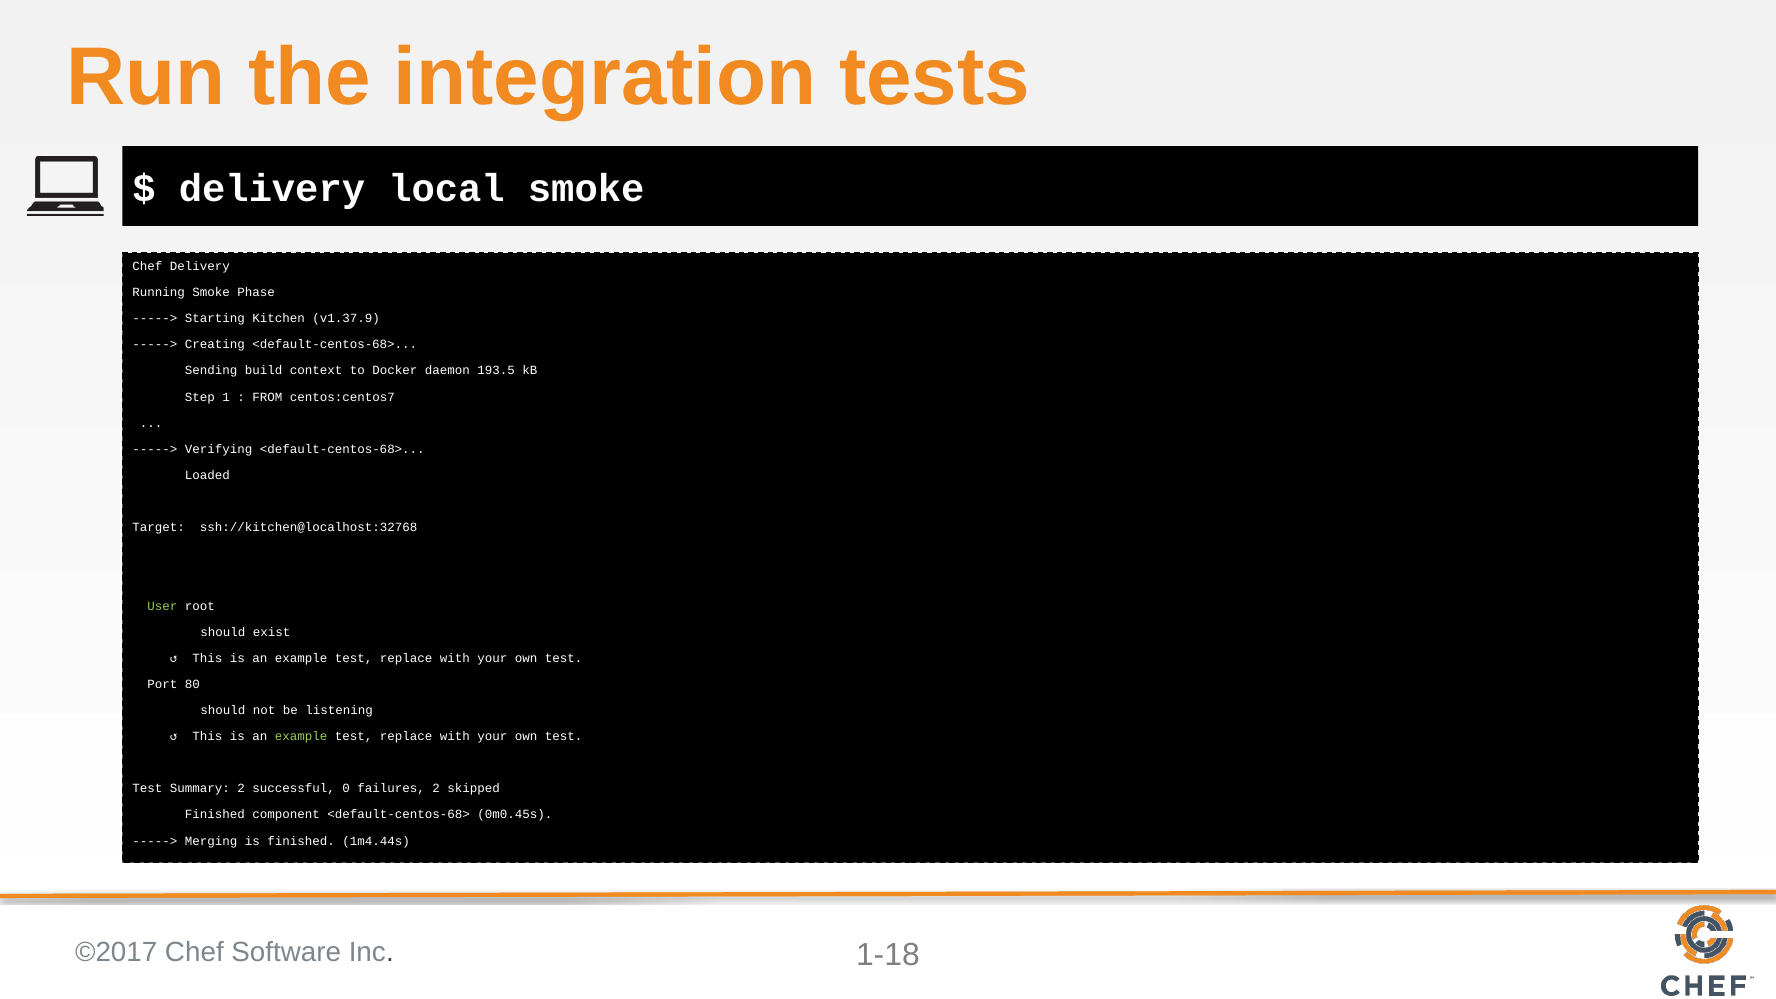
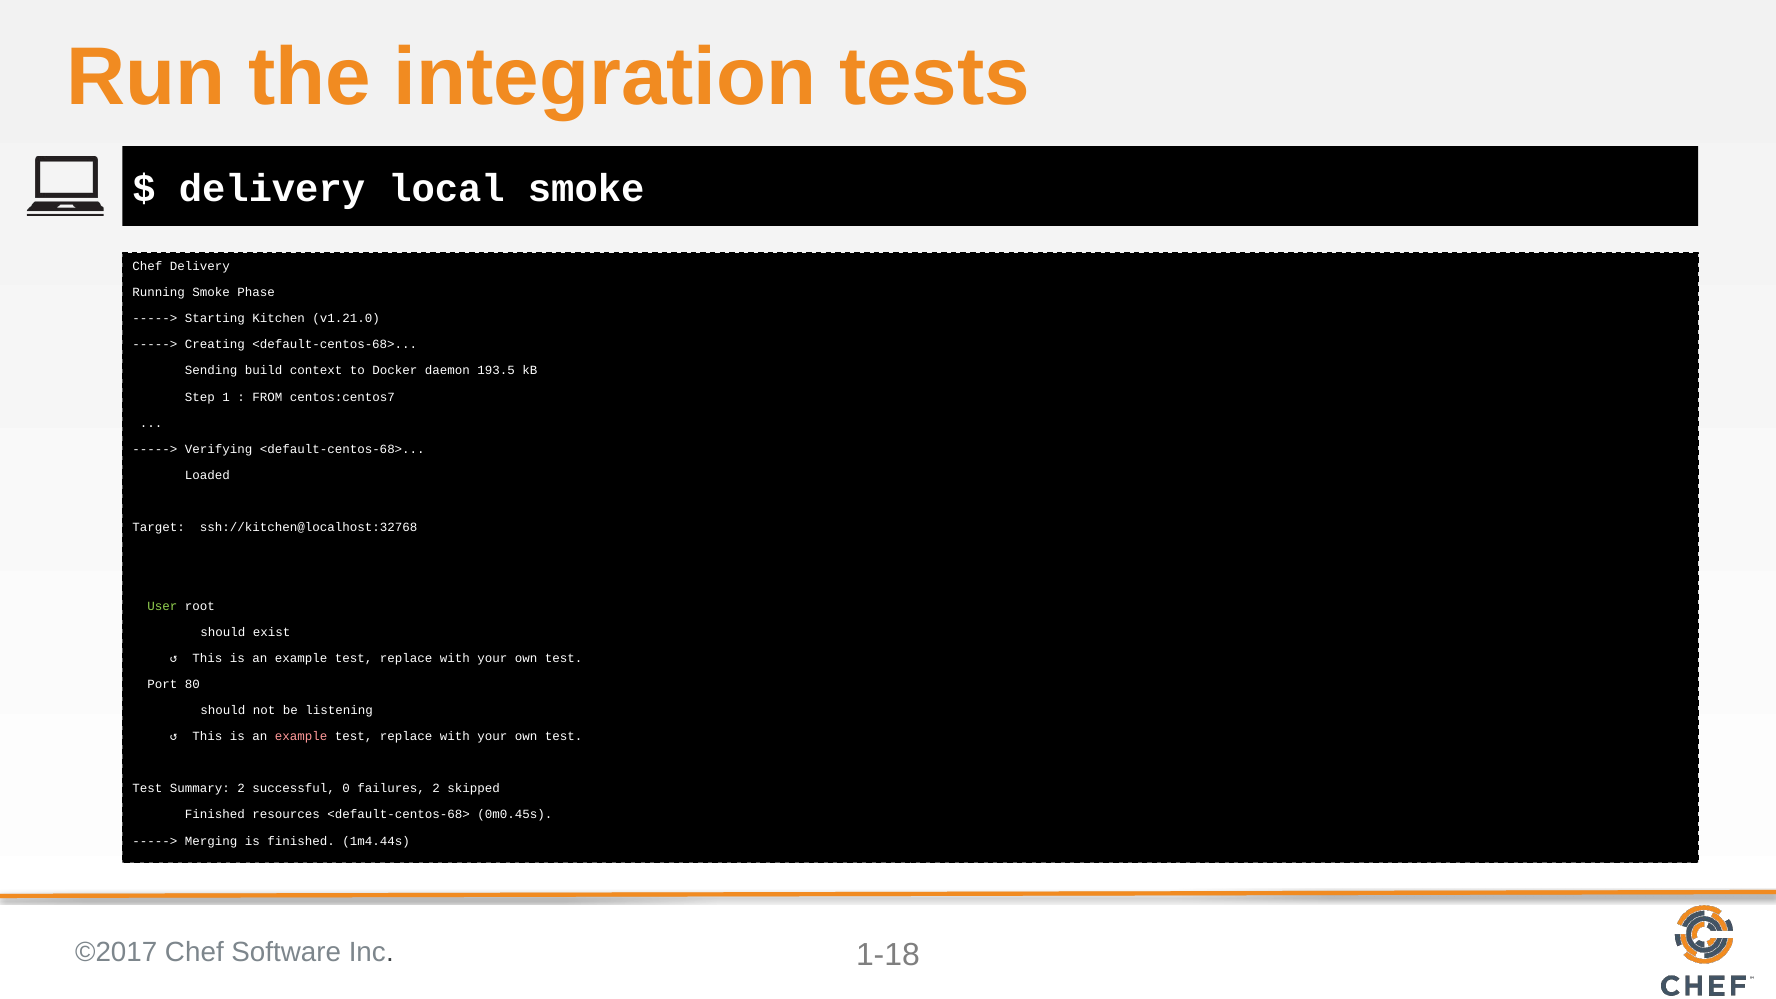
v1.37.9: v1.37.9 -> v1.21.0 (346, 319)
example colour: light green -> pink (301, 736)
component: component -> resources (286, 815)
